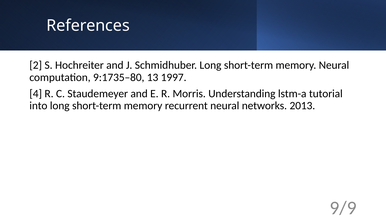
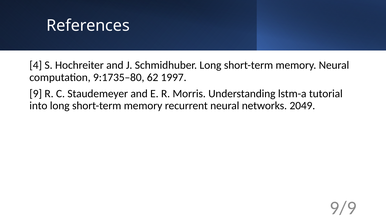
2: 2 -> 4 (36, 65)
13: 13 -> 62 (153, 77)
4: 4 -> 9 (36, 94)
2013: 2013 -> 2049 (302, 106)
